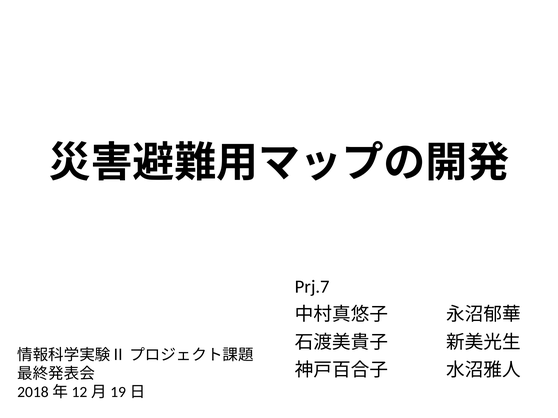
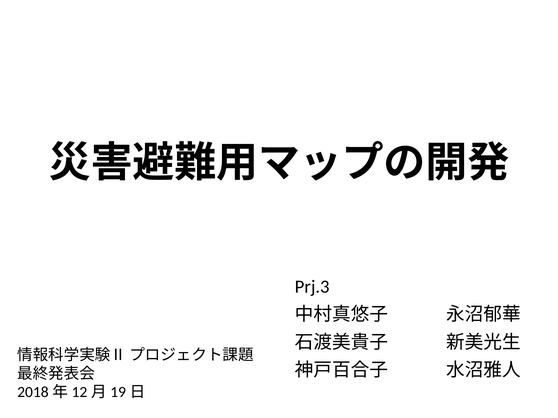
Prj.7: Prj.7 -> Prj.3 (312, 287)
